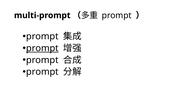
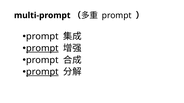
prompt underline: none -> present (42, 72)
